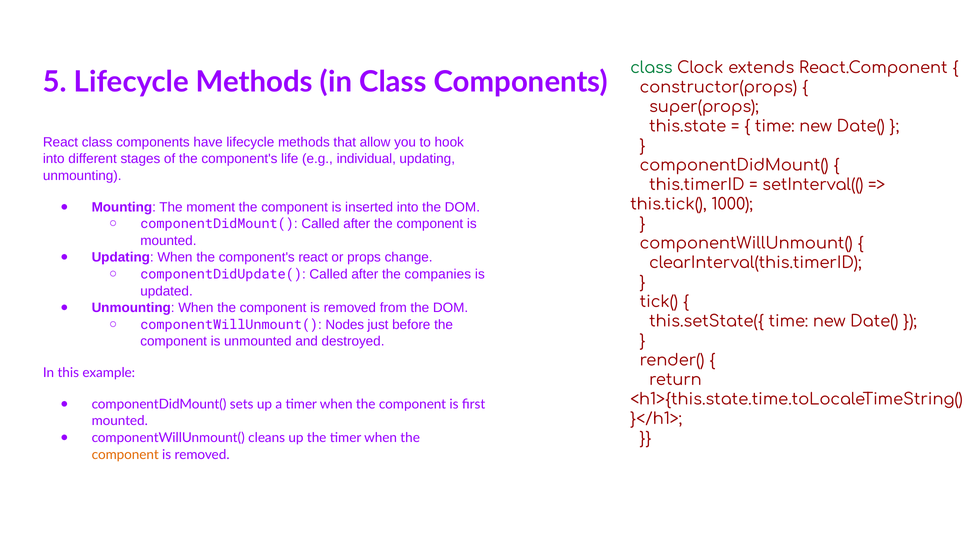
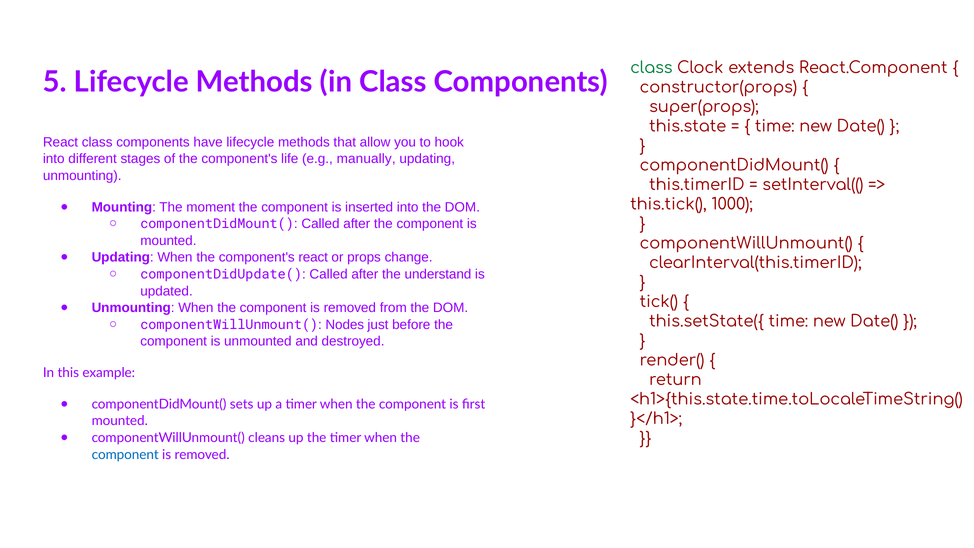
individual: individual -> manually (366, 159)
companies: companies -> understand (438, 274)
component colour: orange -> blue (125, 455)
